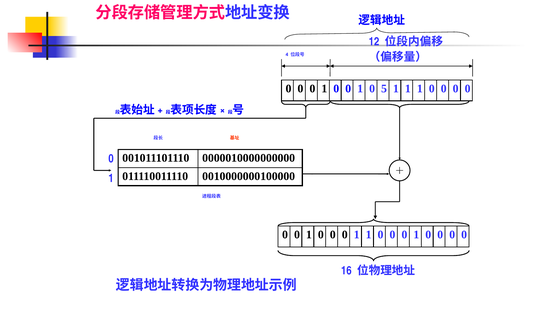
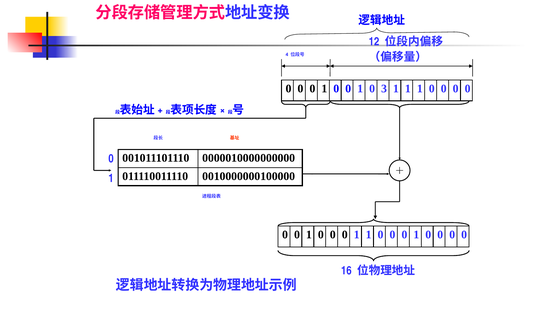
5: 5 -> 3 (384, 89)
